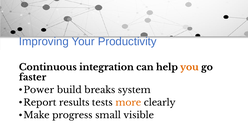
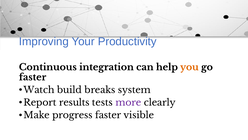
Power: Power -> Watch (39, 90)
more colour: orange -> purple (128, 102)
progress small: small -> faster (108, 115)
